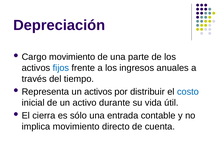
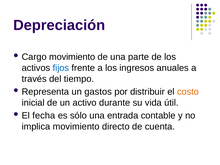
un activos: activos -> gastos (98, 92)
costo colour: blue -> orange (188, 92)
cierra: cierra -> fecha (44, 115)
